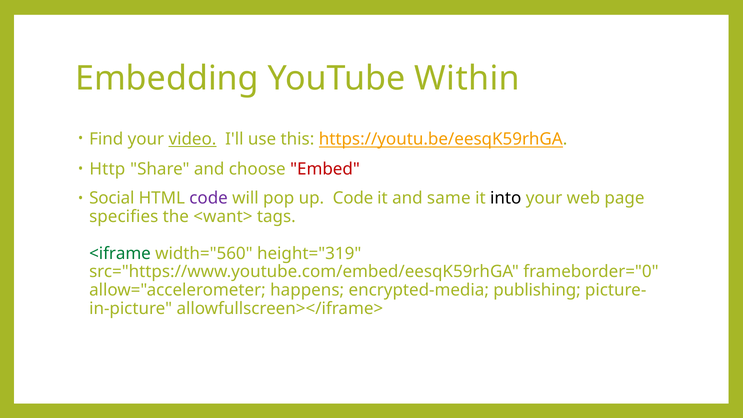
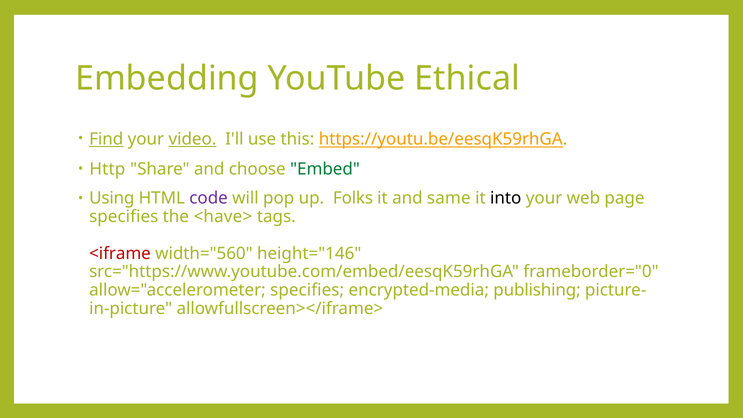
Within: Within -> Ethical (467, 78)
Find underline: none -> present (106, 139)
Embed colour: red -> green (325, 169)
Social: Social -> Using (112, 198)
up Code: Code -> Folks (353, 198)
<want>: <want> -> <have> (223, 217)
<iframe colour: green -> red (120, 253)
height="319: height="319 -> height="146 (309, 253)
allow="accelerometer happens: happens -> specifies (307, 290)
